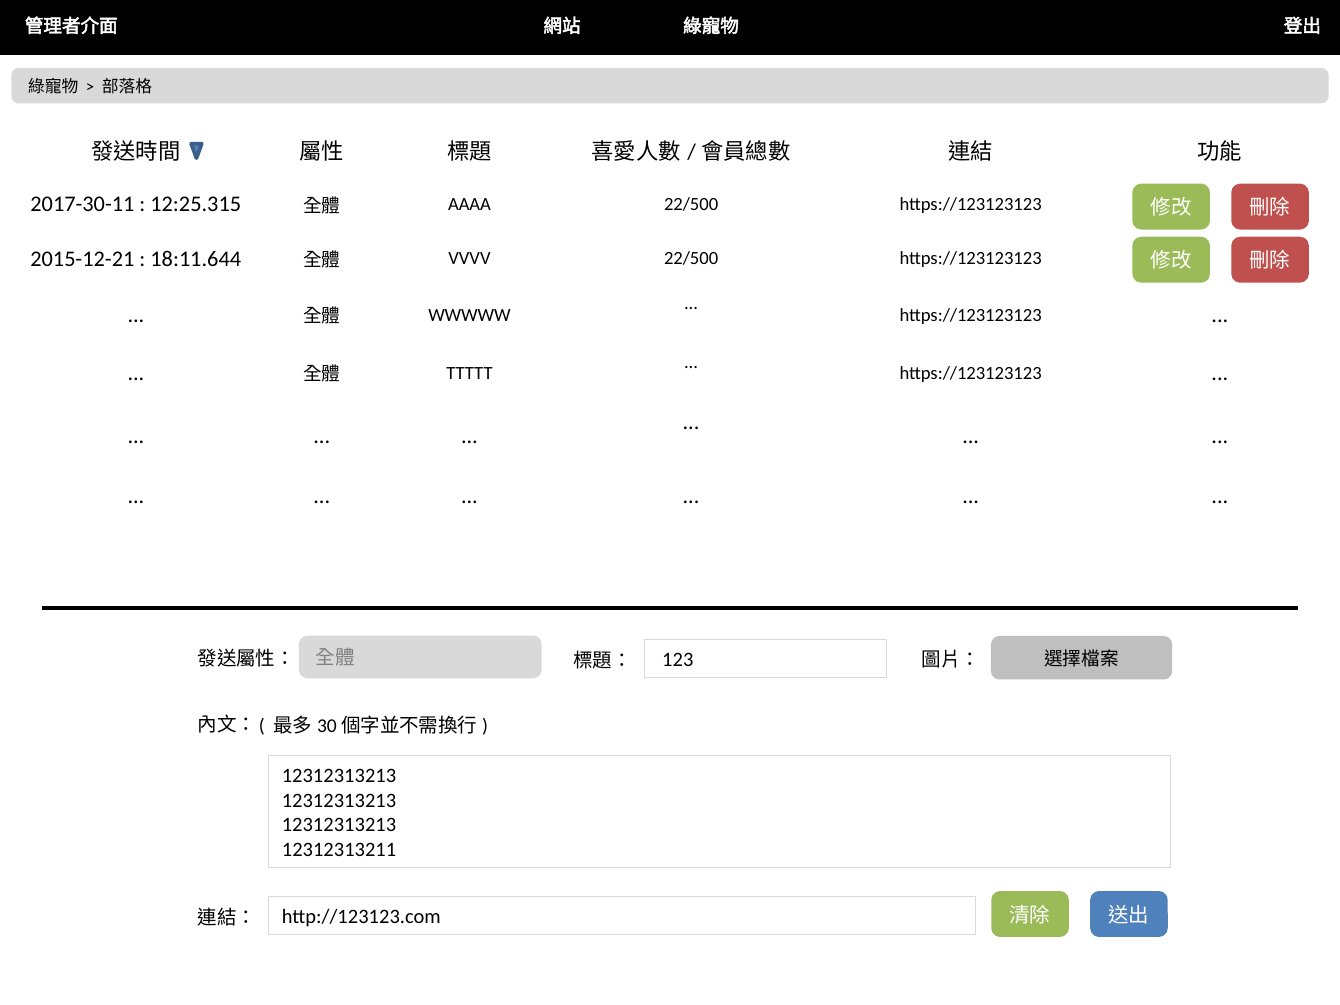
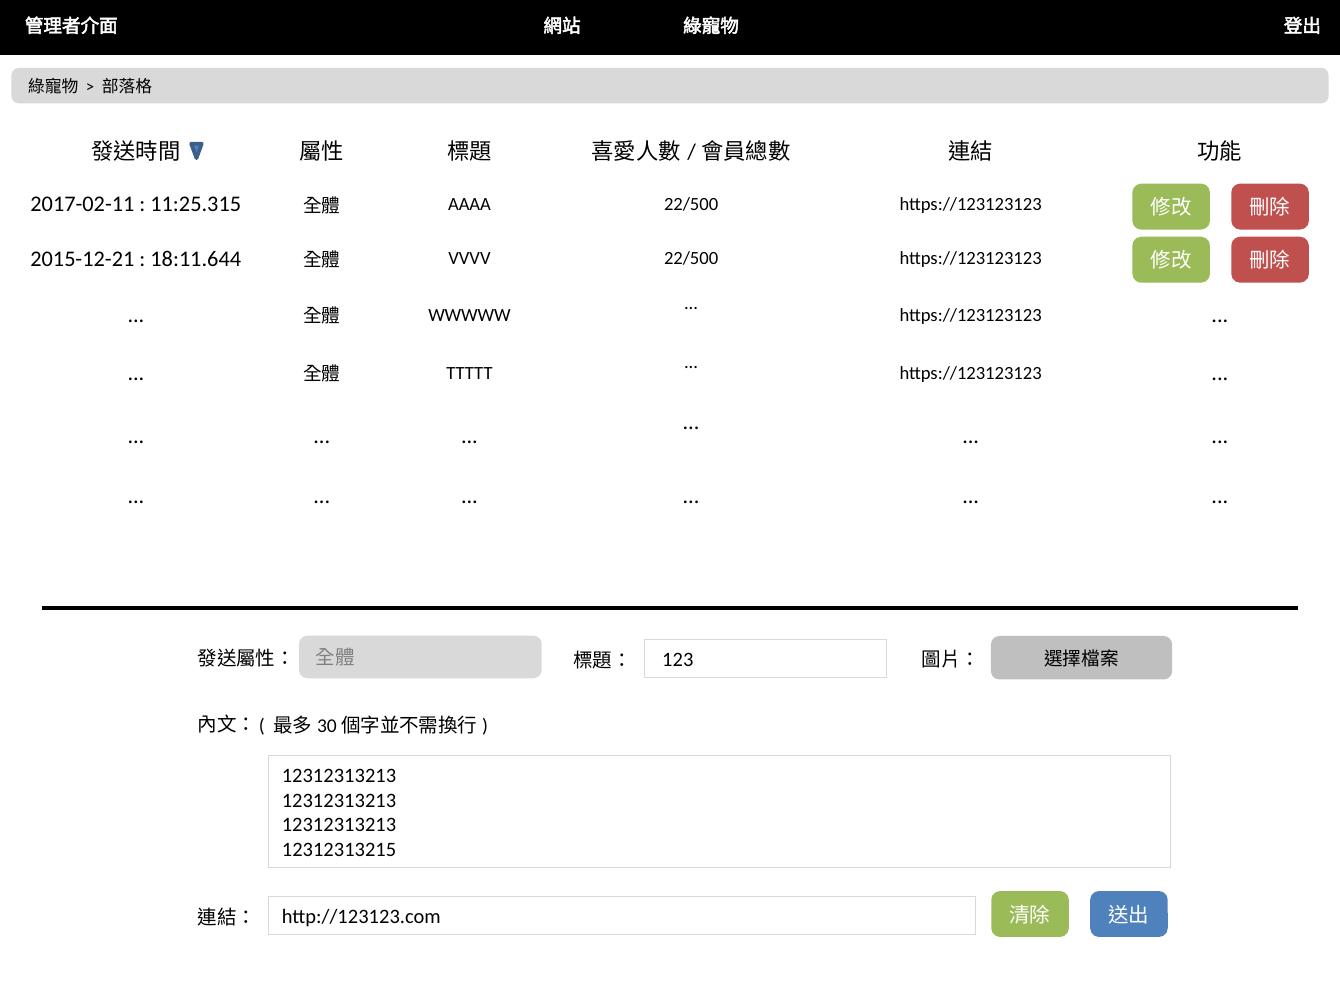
2017-30-11: 2017-30-11 -> 2017-02-11 (82, 204)
12:25.315: 12:25.315 -> 11:25.315 (196, 204)
12312313211: 12312313211 -> 12312313215 (339, 850)
